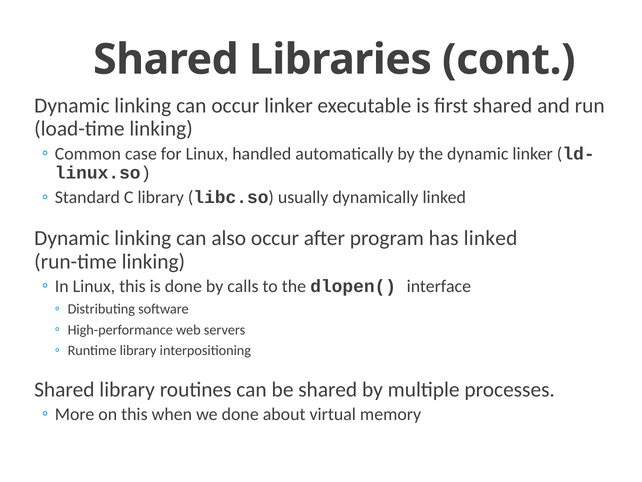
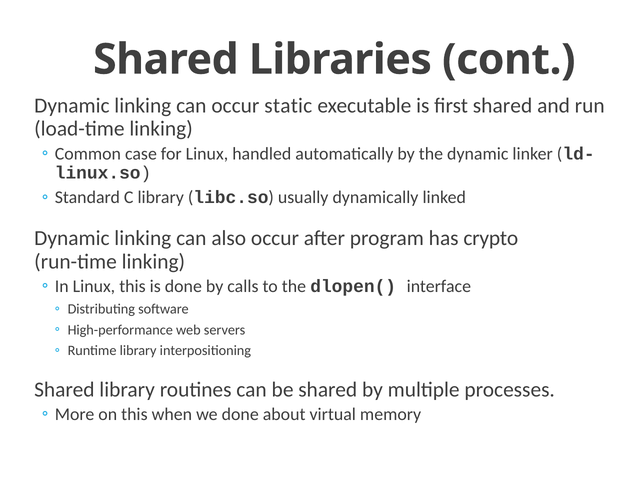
occur linker: linker -> static (288, 106)
has linked: linked -> crypto (491, 238)
